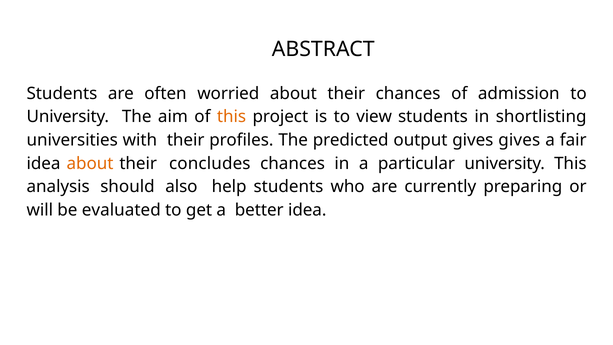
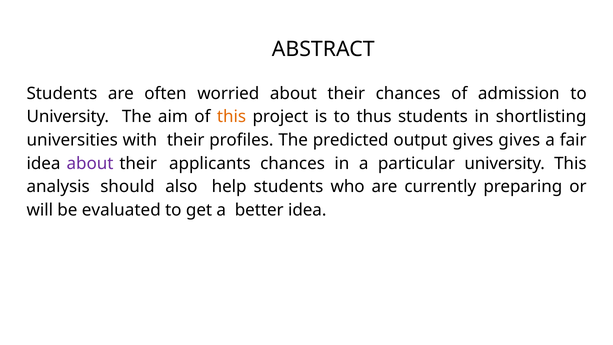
view: view -> thus (374, 117)
about colour: orange -> purple (90, 163)
concludes: concludes -> applicants (210, 163)
